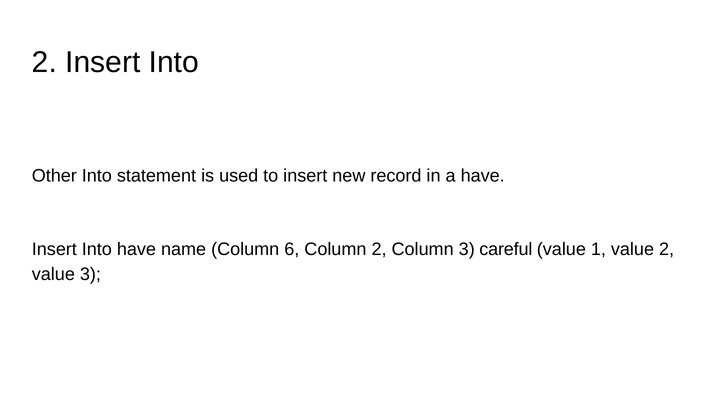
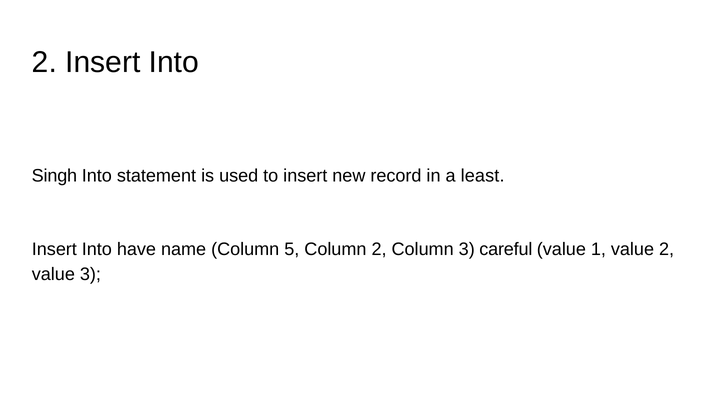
Other: Other -> Singh (54, 176)
a have: have -> least (483, 176)
6: 6 -> 5 (292, 250)
